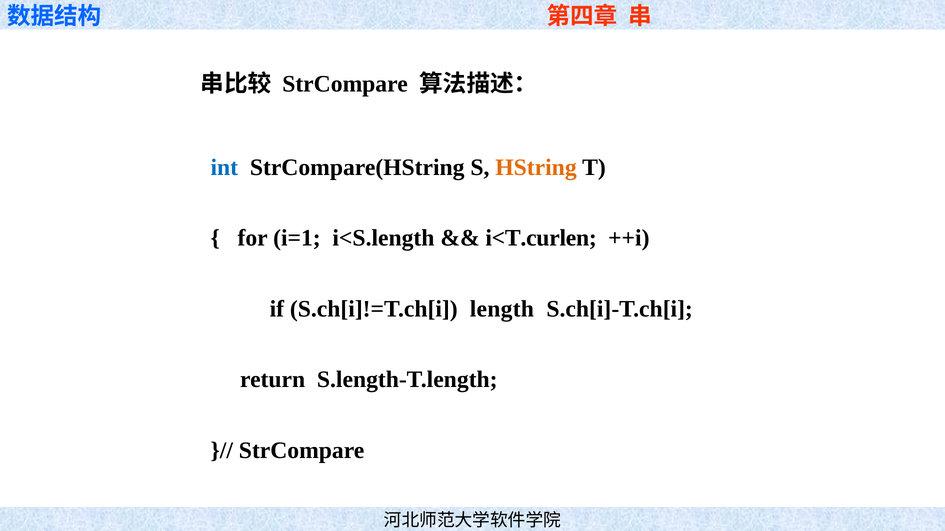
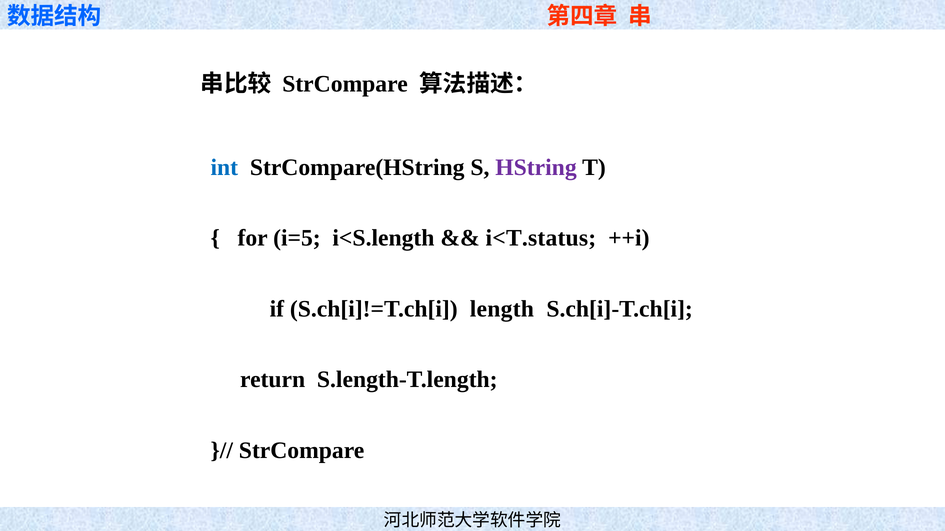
HString colour: orange -> purple (536, 167)
i=1: i=1 -> i=5 (297, 238)
i<T.curlen: i<T.curlen -> i<T.status (541, 238)
